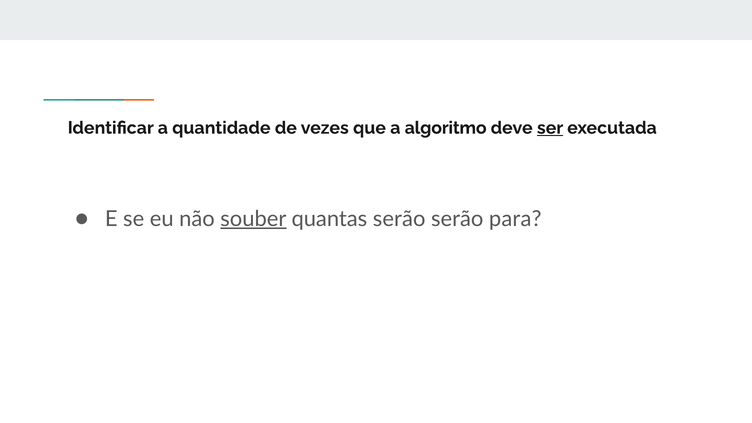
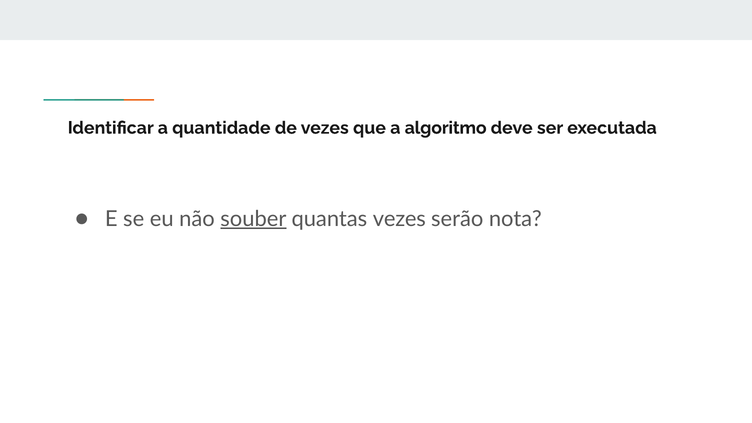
ser underline: present -> none (550, 128)
quantas serão: serão -> vezes (399, 219)
para: para -> nota (515, 219)
